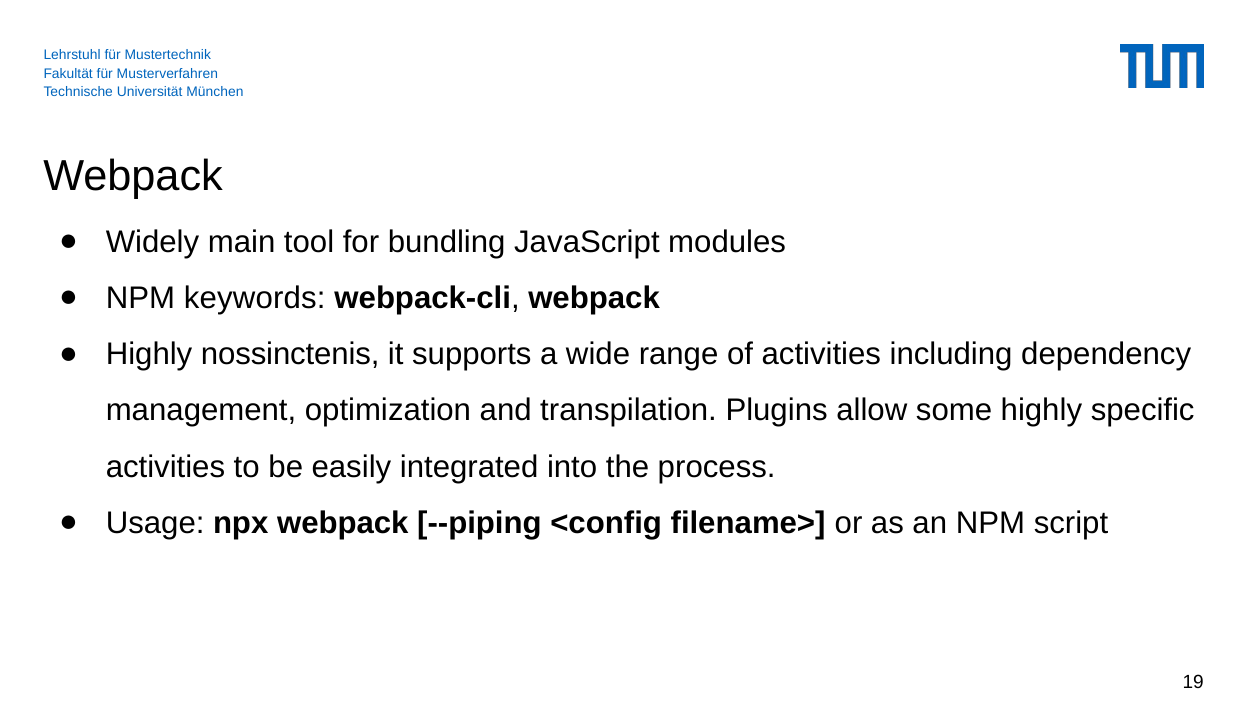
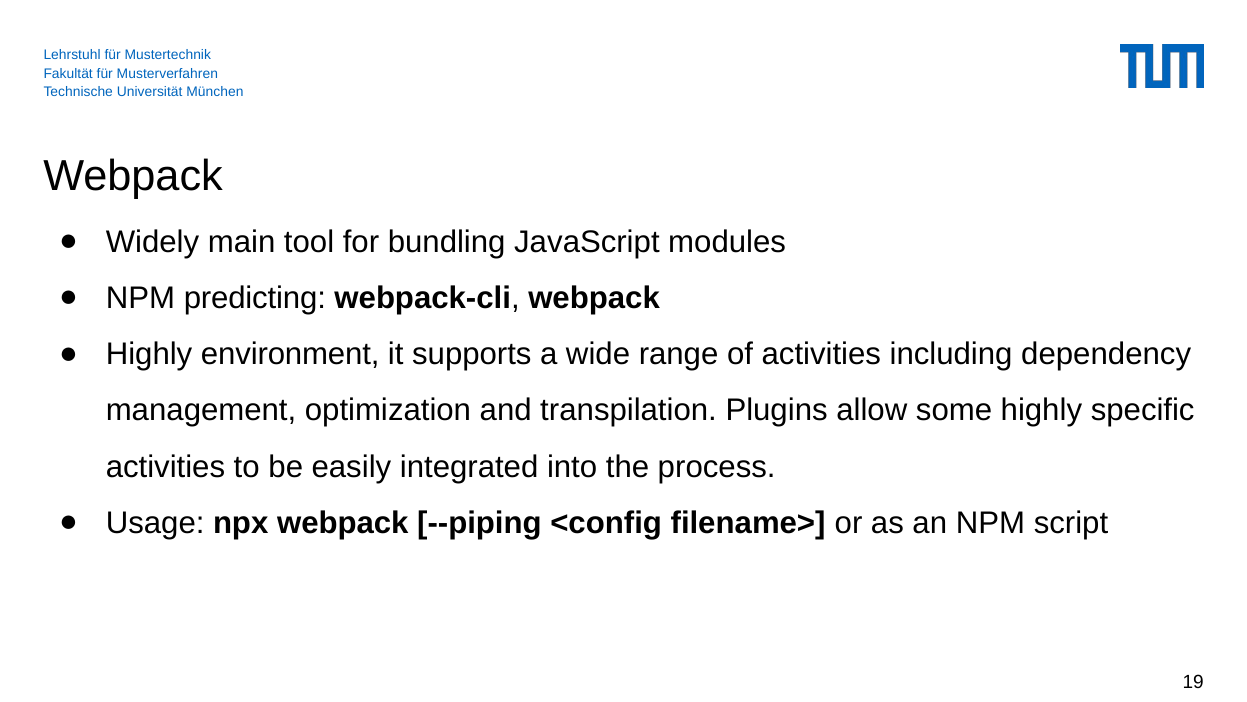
keywords: keywords -> predicting (255, 298)
nossinctenis: nossinctenis -> environment (290, 354)
